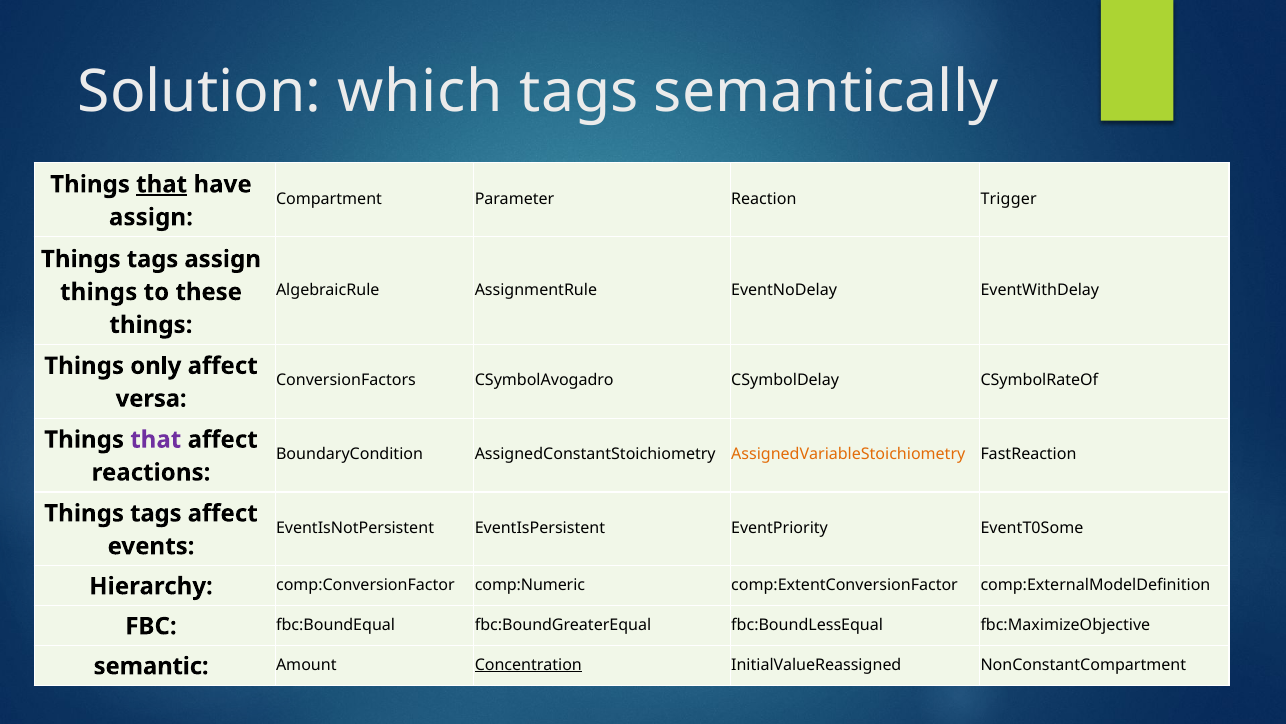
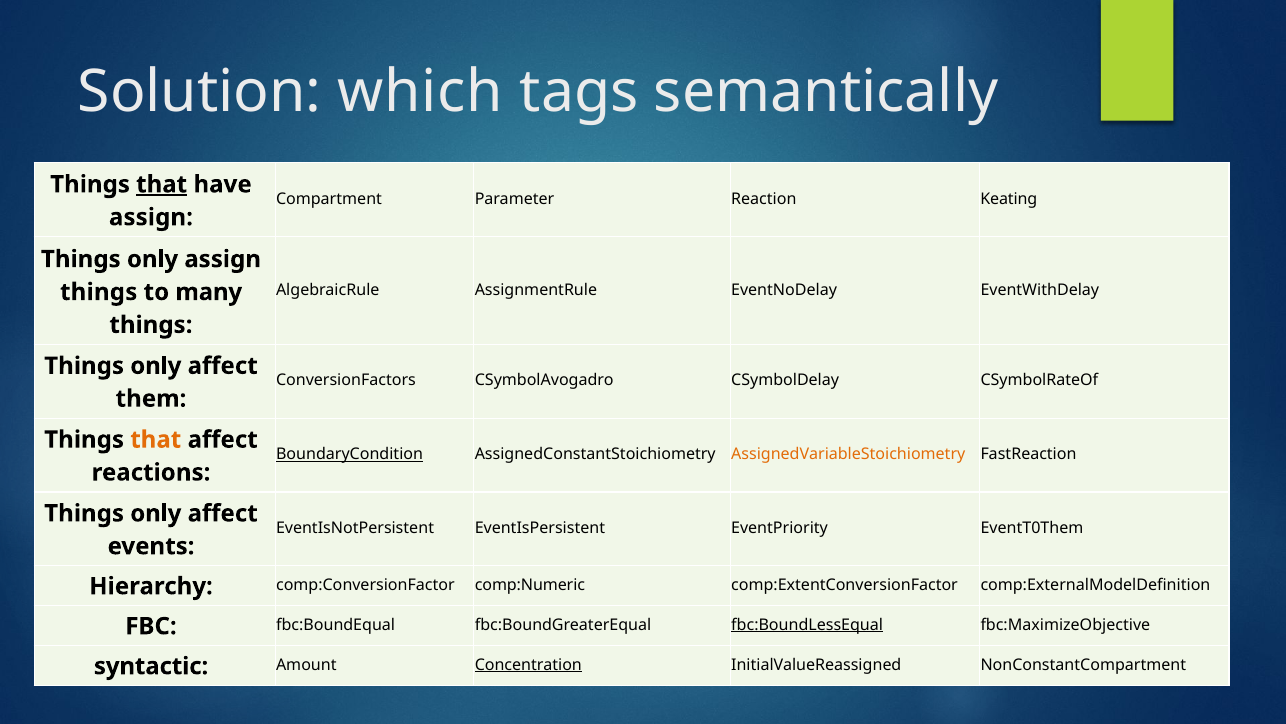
Trigger: Trigger -> Keating (1009, 199)
tags: tags -> only (153, 259)
these: these -> many (209, 292)
versa: versa -> them (151, 398)
that colour: purple -> orange (156, 439)
BoundaryCondition underline: none -> present (350, 454)
tags: tags -> only (156, 513)
EventT0Some: EventT0Some -> EventT0Them (1032, 528)
fbc:BoundLessEqual underline: none -> present (807, 624)
semantic: semantic -> syntactic (151, 666)
